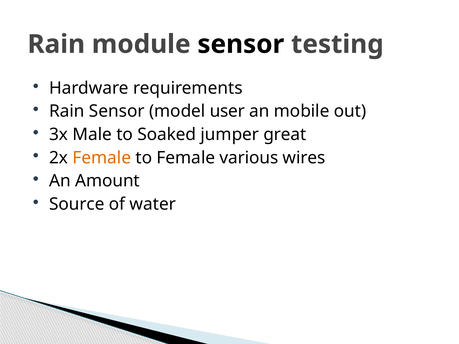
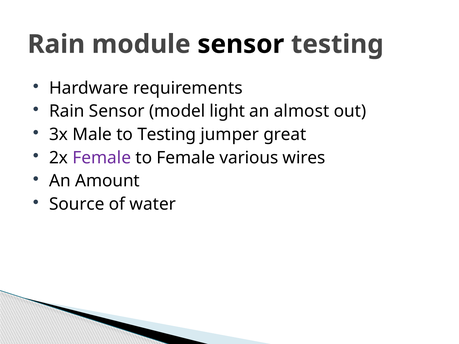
user: user -> light (227, 111)
mobile: mobile -> almost (302, 111)
to Soaked: Soaked -> Testing (167, 135)
Female colour: orange -> purple (102, 158)
